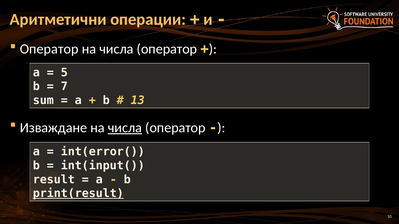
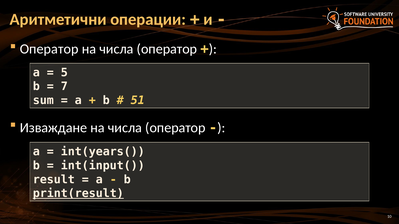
13: 13 -> 51 (138, 101)
числа underline: present -> none (125, 128)
int(error(: int(error( -> int(years( (103, 152)
